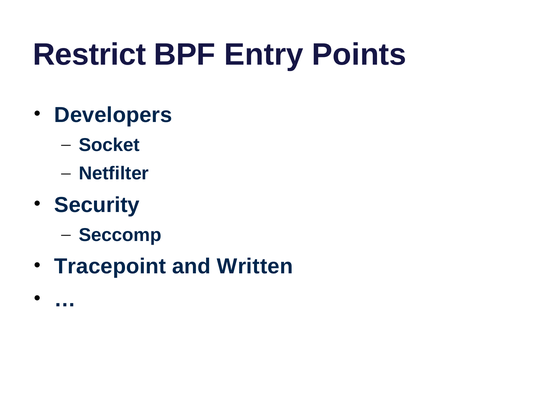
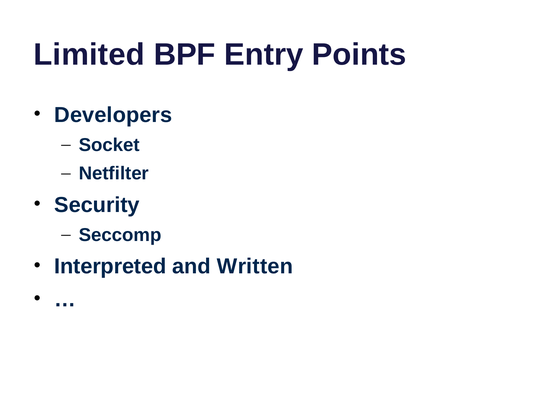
Restrict: Restrict -> Limited (89, 55)
Tracepoint: Tracepoint -> Interpreted (110, 267)
